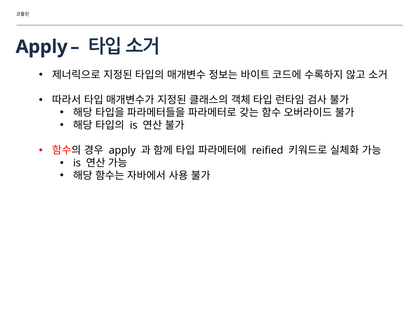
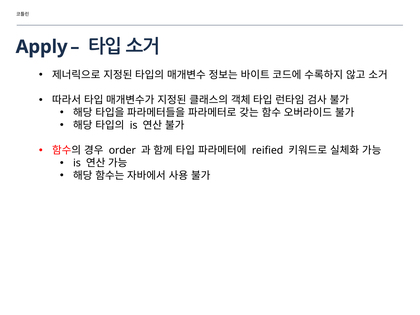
apply: apply -> order (122, 151)
